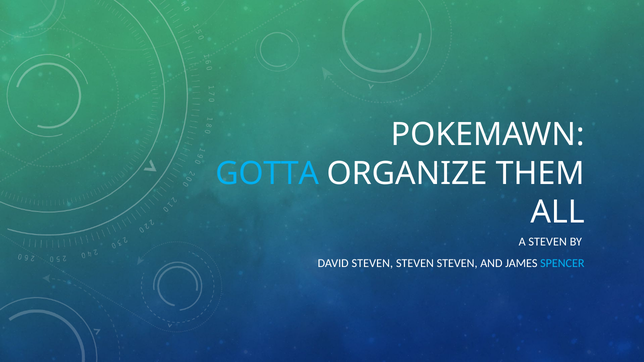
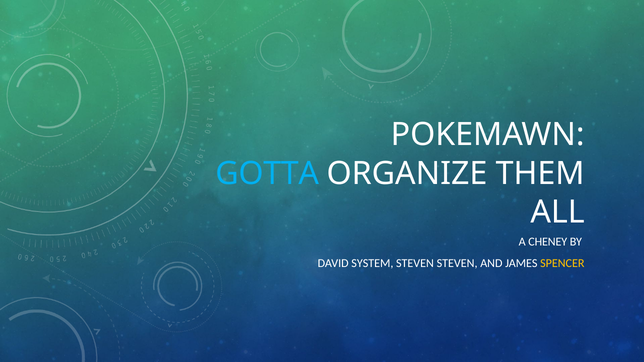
A STEVEN: STEVEN -> CHENEY (548, 242)
DAVID STEVEN: STEVEN -> SYSTEM (372, 263)
SPENCER colour: light blue -> yellow (562, 263)
